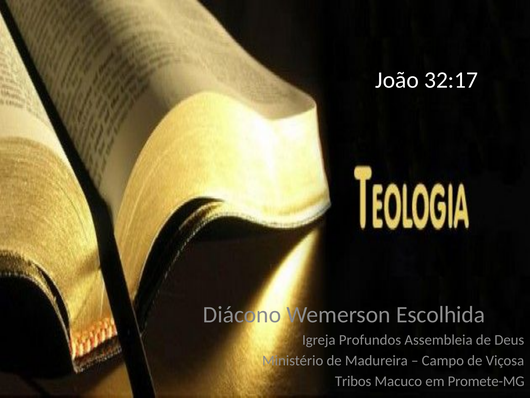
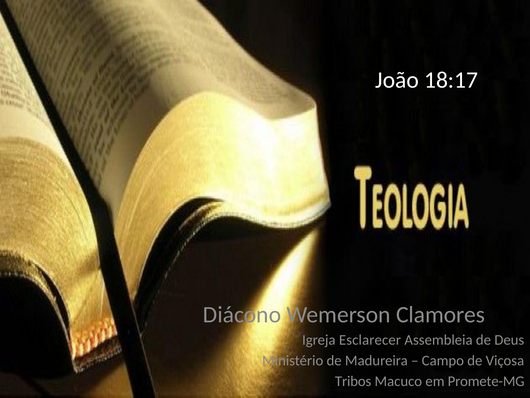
32:17: 32:17 -> 18:17 (451, 80)
Escolhida: Escolhida -> Clamores (441, 314)
Profundos: Profundos -> Esclarecer (370, 340)
